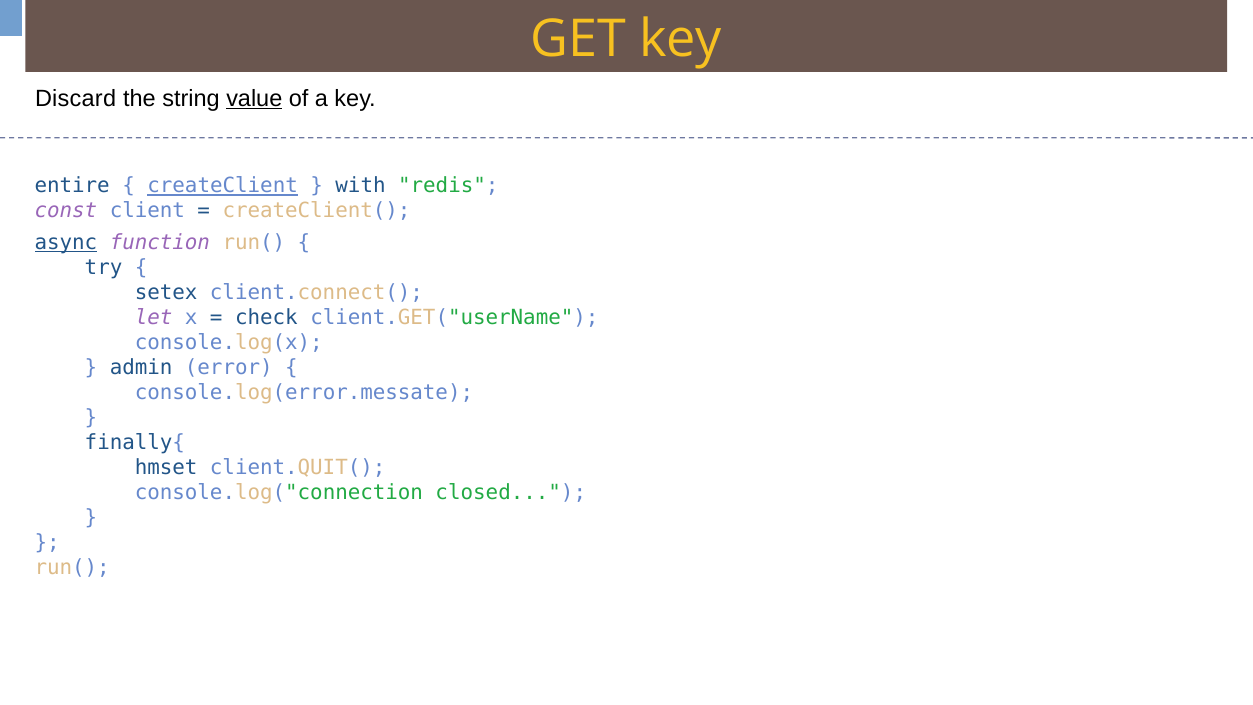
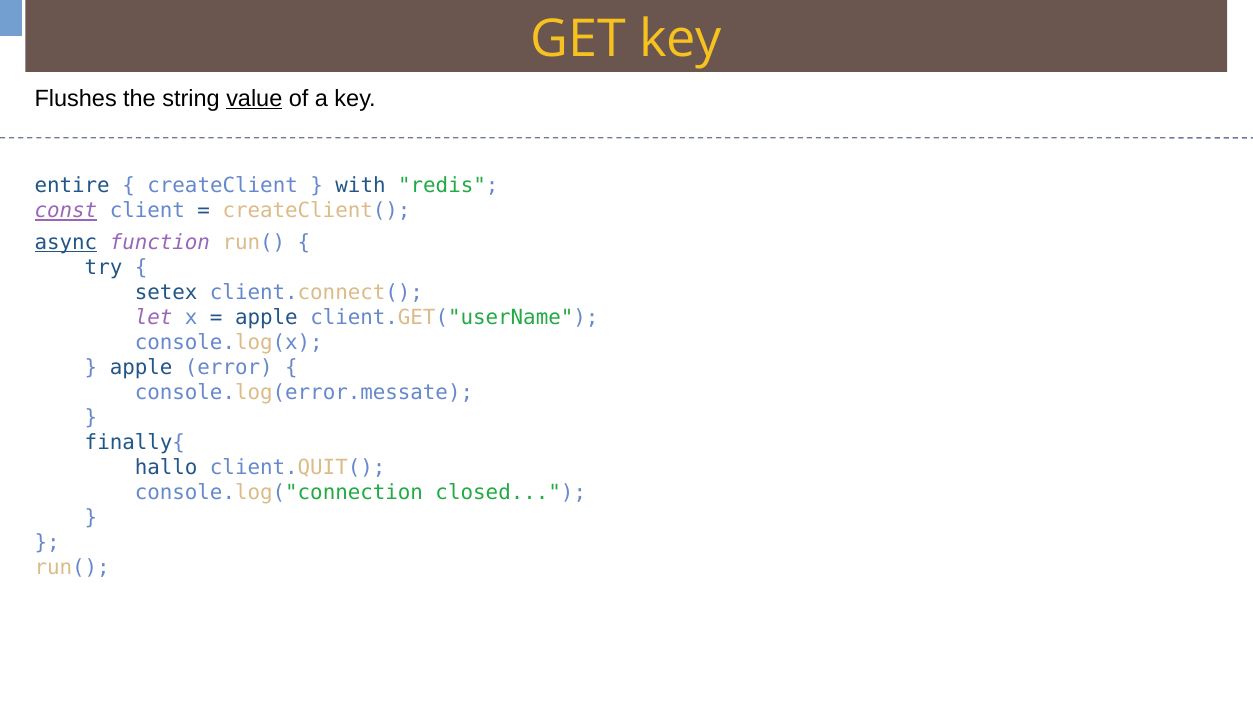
Discard: Discard -> Flushes (76, 99)
createClient underline: present -> none (223, 186)
const underline: none -> present (66, 211)
check: check -> apple (266, 317)
admin: admin -> apple (141, 368)
hmset: hmset -> hallo (166, 468)
